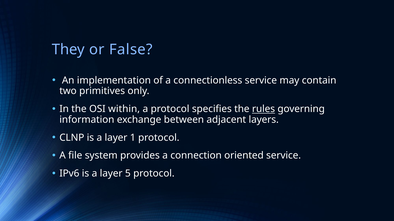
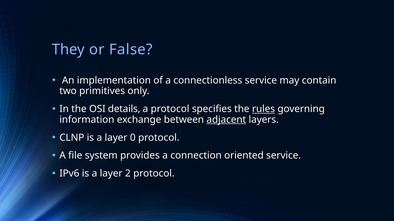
within: within -> details (124, 109)
adjacent underline: none -> present (226, 120)
1: 1 -> 0 (133, 138)
5: 5 -> 2 (128, 174)
